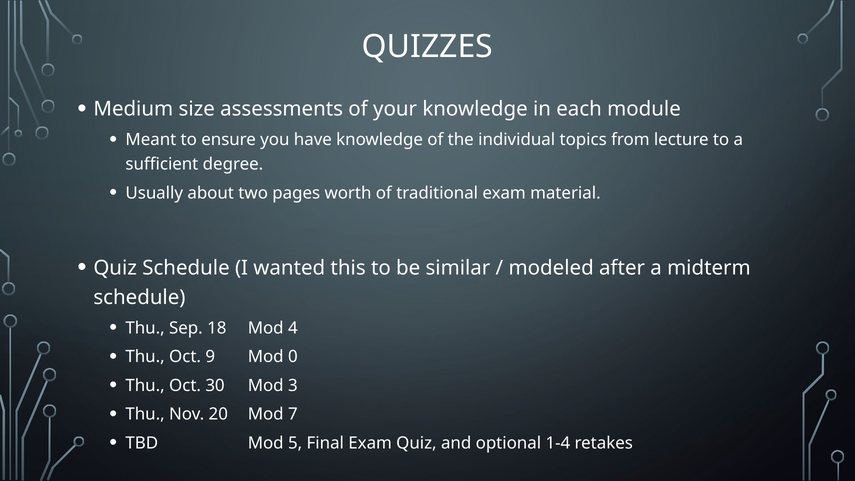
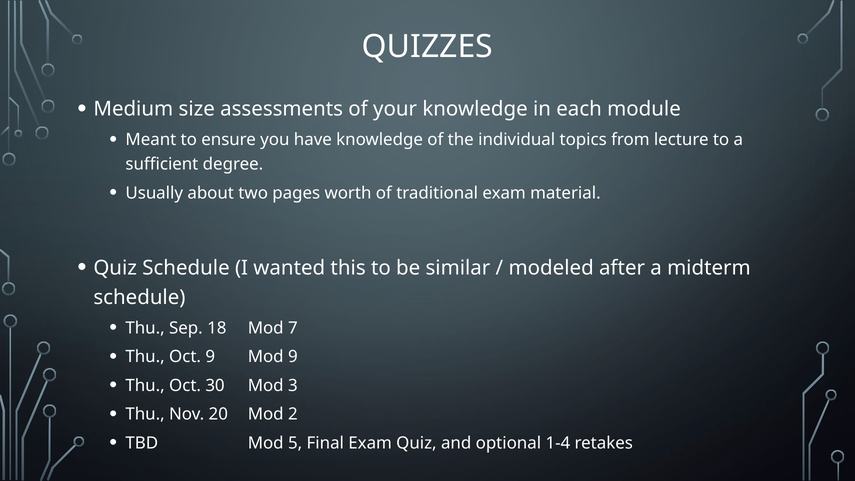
4: 4 -> 7 (293, 328)
Mod 0: 0 -> 9 (293, 357)
7: 7 -> 2 (293, 414)
